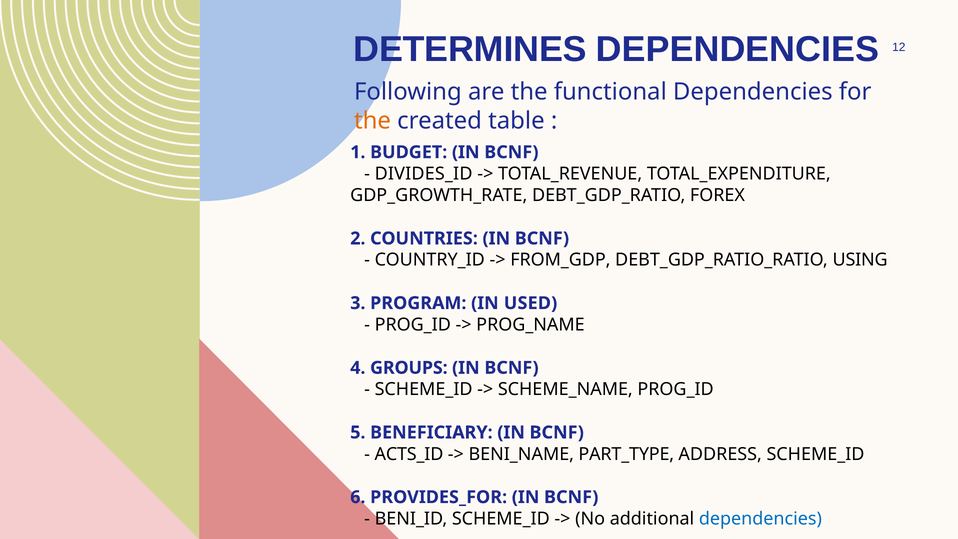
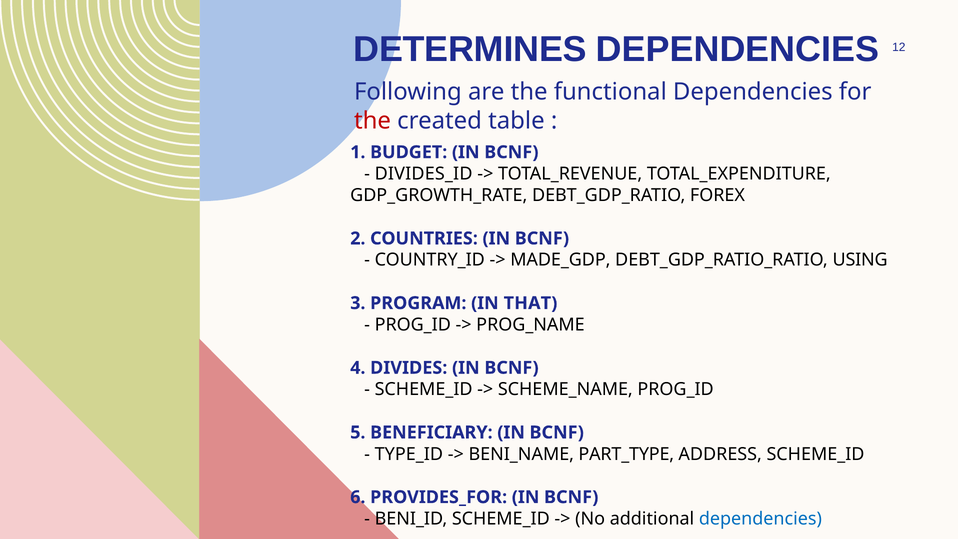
the colour: orange -> red (372, 121)
FROM_GDP: FROM_GDP -> MADE_GDP (560, 260)
USED: USED -> THAT (531, 303)
GROUPS: GROUPS -> DIVIDES (409, 368)
ACTS_ID: ACTS_ID -> TYPE_ID (409, 454)
